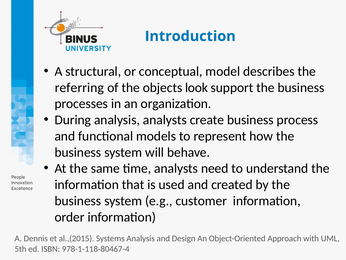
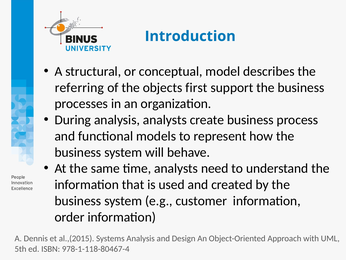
look: look -> first (196, 87)
